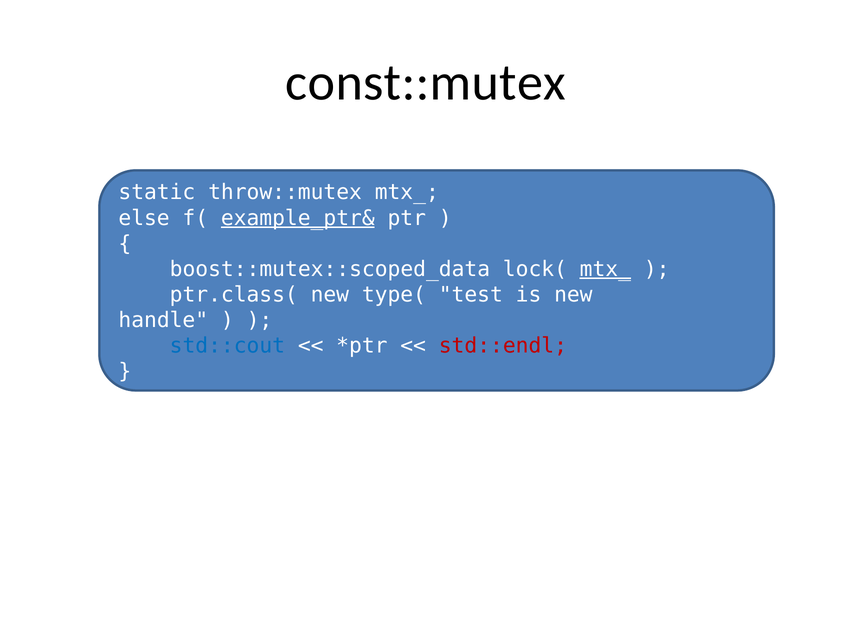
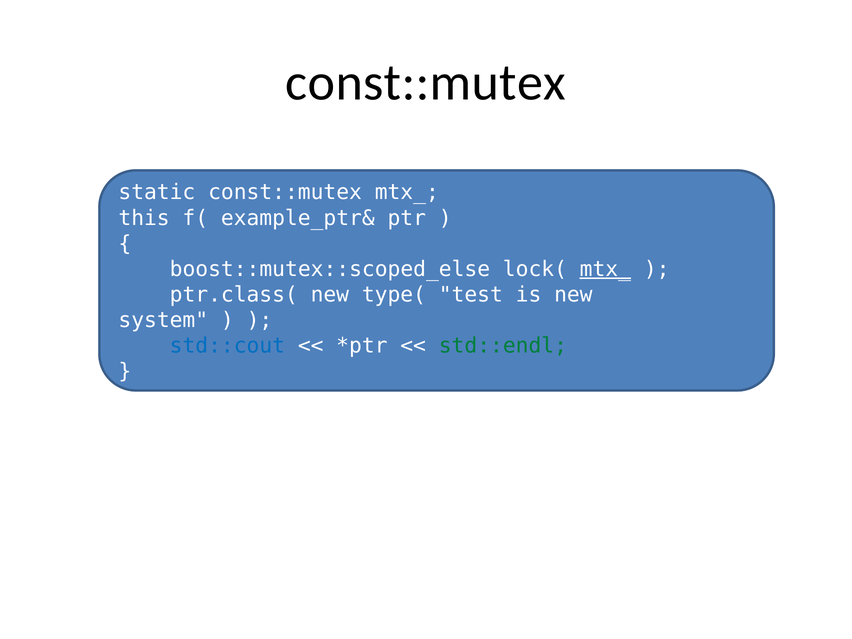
static throw::mutex: throw::mutex -> const::mutex (285, 192)
else: else -> this (144, 218)
example_ptr& underline: present -> none (298, 218)
boost::mutex::scoped_data: boost::mutex::scoped_data -> boost::mutex::scoped_else (330, 269)
handle: handle -> system (163, 320)
std::endl colour: red -> green (503, 346)
